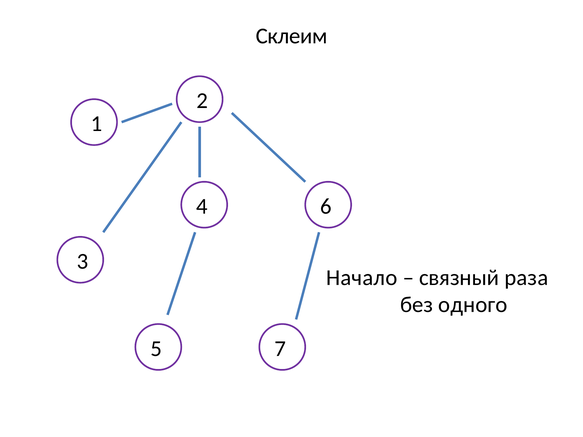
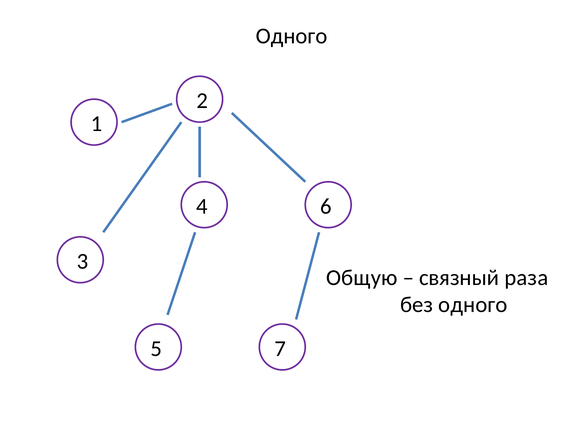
Склеим: Склеим -> Одного (292, 36)
Начало: Начало -> Общую (362, 278)
